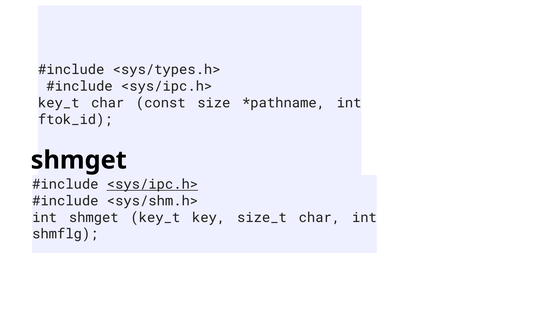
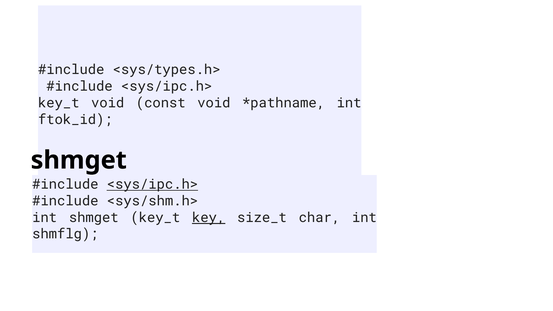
key_t char: char -> void (108, 103)
const size: size -> void (214, 103)
key underline: none -> present (209, 218)
